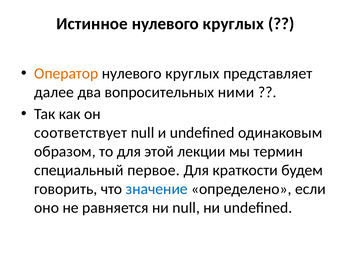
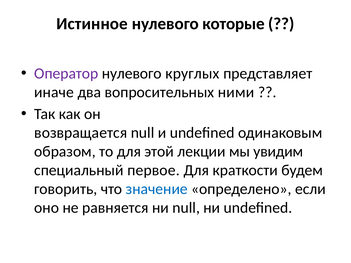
круглых: круглых -> которые (234, 24)
Оператор colour: orange -> purple (66, 74)
далее: далее -> иначе (54, 92)
соответствует: соответствует -> возвращается (81, 133)
термин: термин -> увидим (278, 152)
